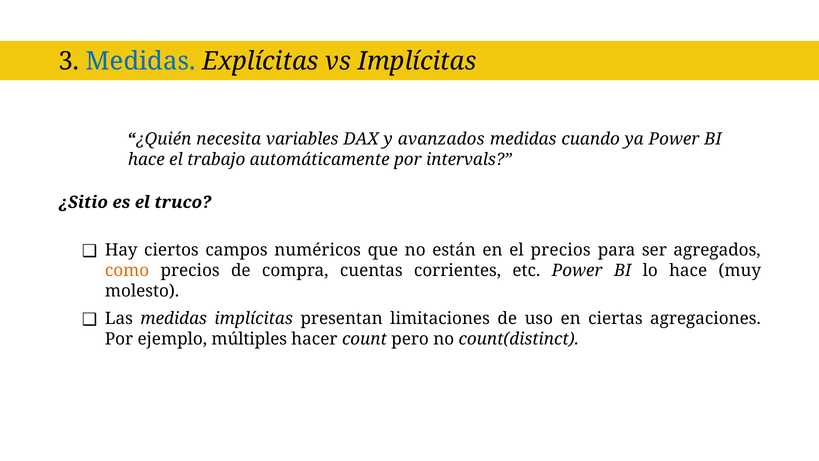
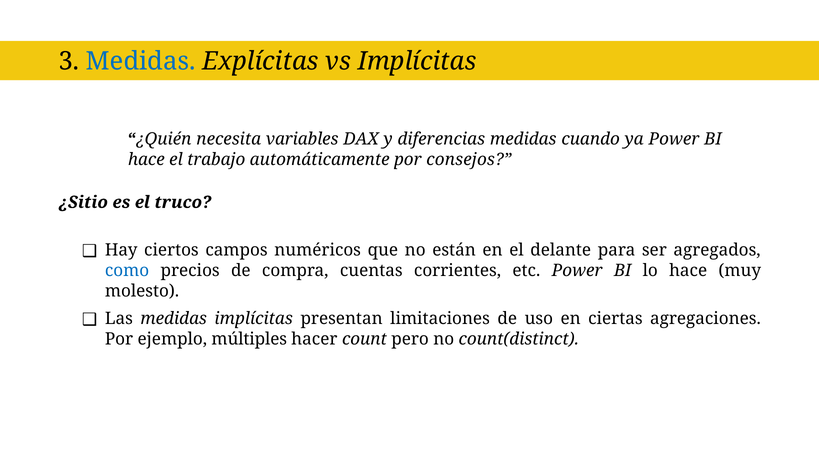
avanzados: avanzados -> diferencias (441, 139)
intervals: intervals -> consejos (469, 160)
el precios: precios -> delante (561, 250)
como colour: orange -> blue (127, 271)
